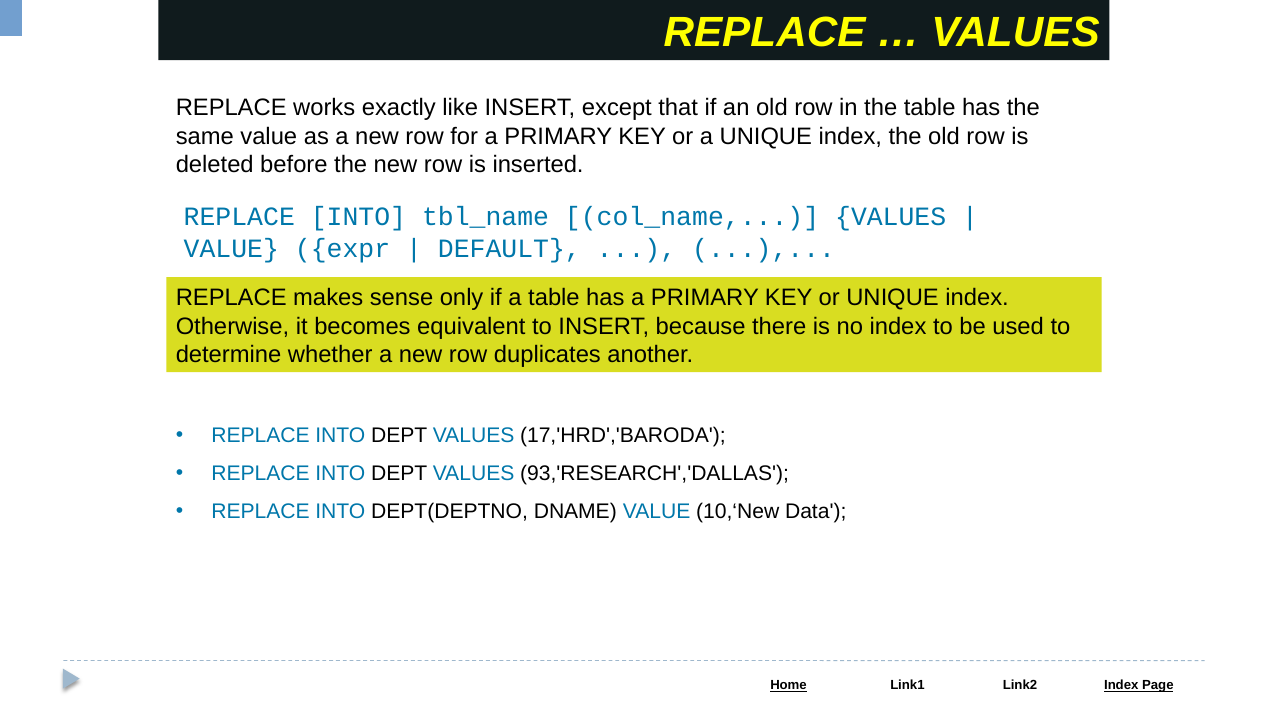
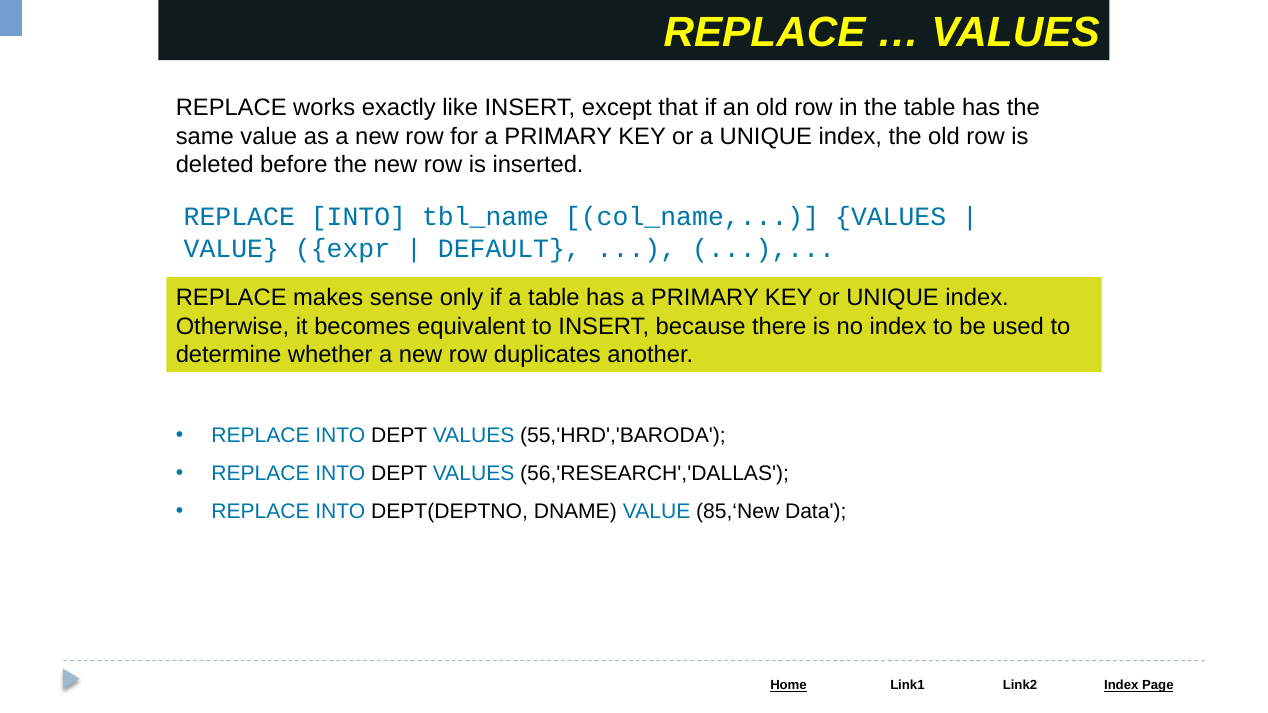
17,'HRD','BARODA: 17,'HRD','BARODA -> 55,'HRD','BARODA (623, 436)
93,'RESEARCH','DALLAS: 93,'RESEARCH','DALLAS -> 56,'RESEARCH','DALLAS (654, 474)
10,‘New: 10,‘New -> 85,‘New (738, 512)
